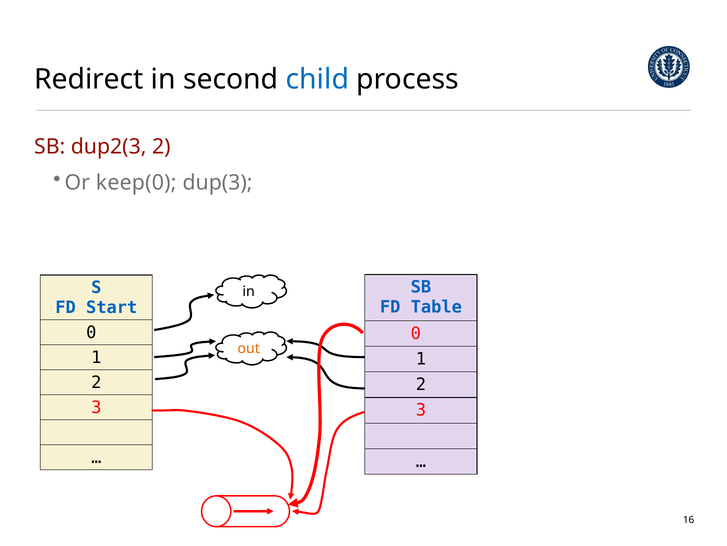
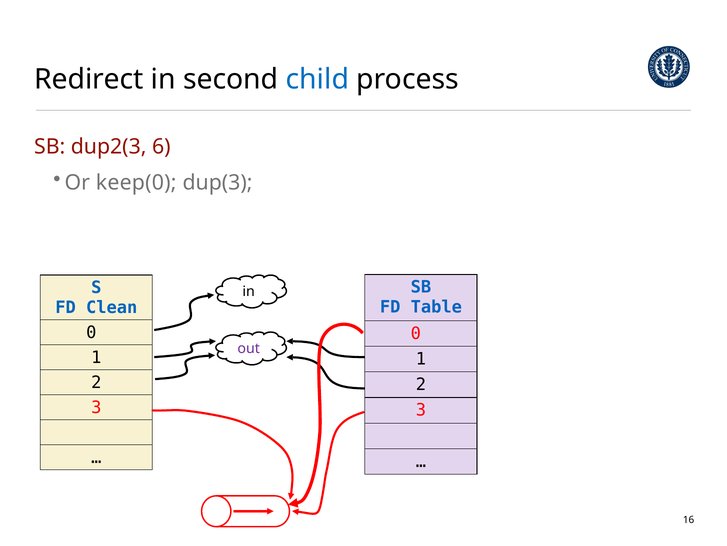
dup2(3 2: 2 -> 6 (161, 146)
Start: Start -> Clean (112, 307)
out colour: orange -> purple (249, 348)
